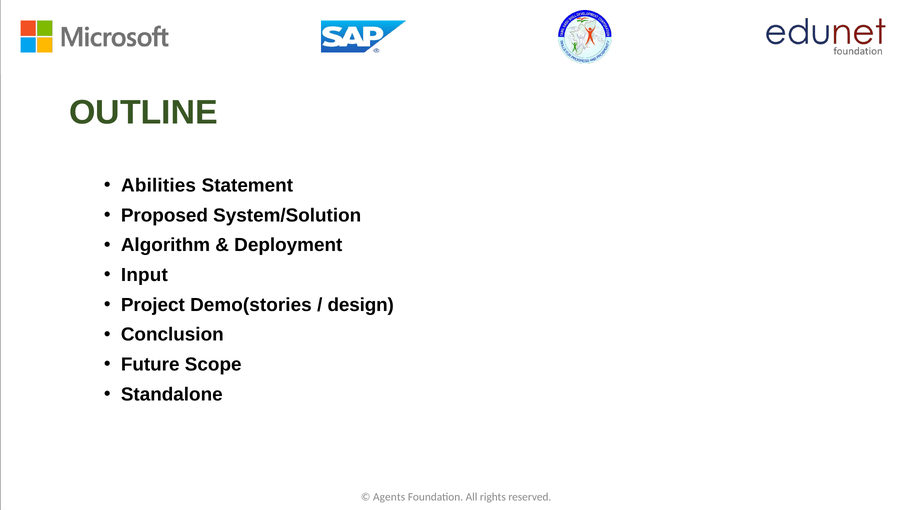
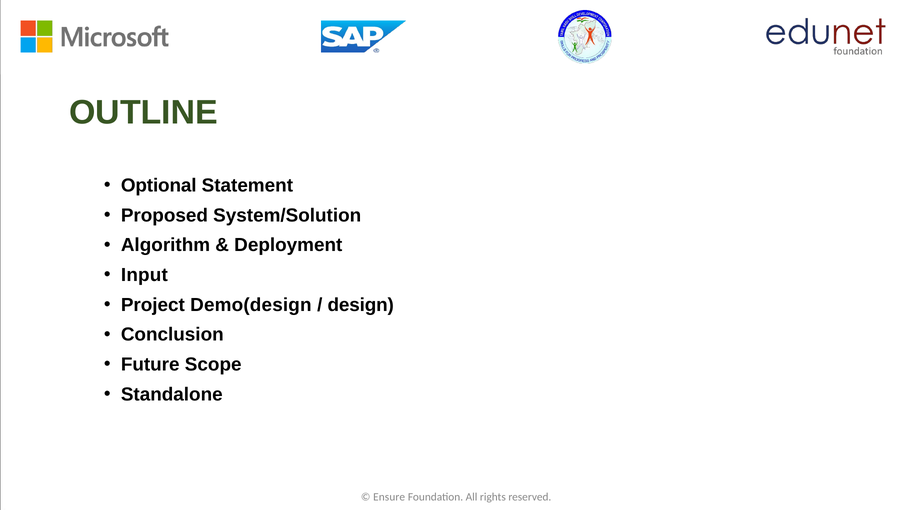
Abilities: Abilities -> Optional (159, 185)
Demo(stories: Demo(stories -> Demo(design (251, 305)
Agents: Agents -> Ensure (389, 497)
